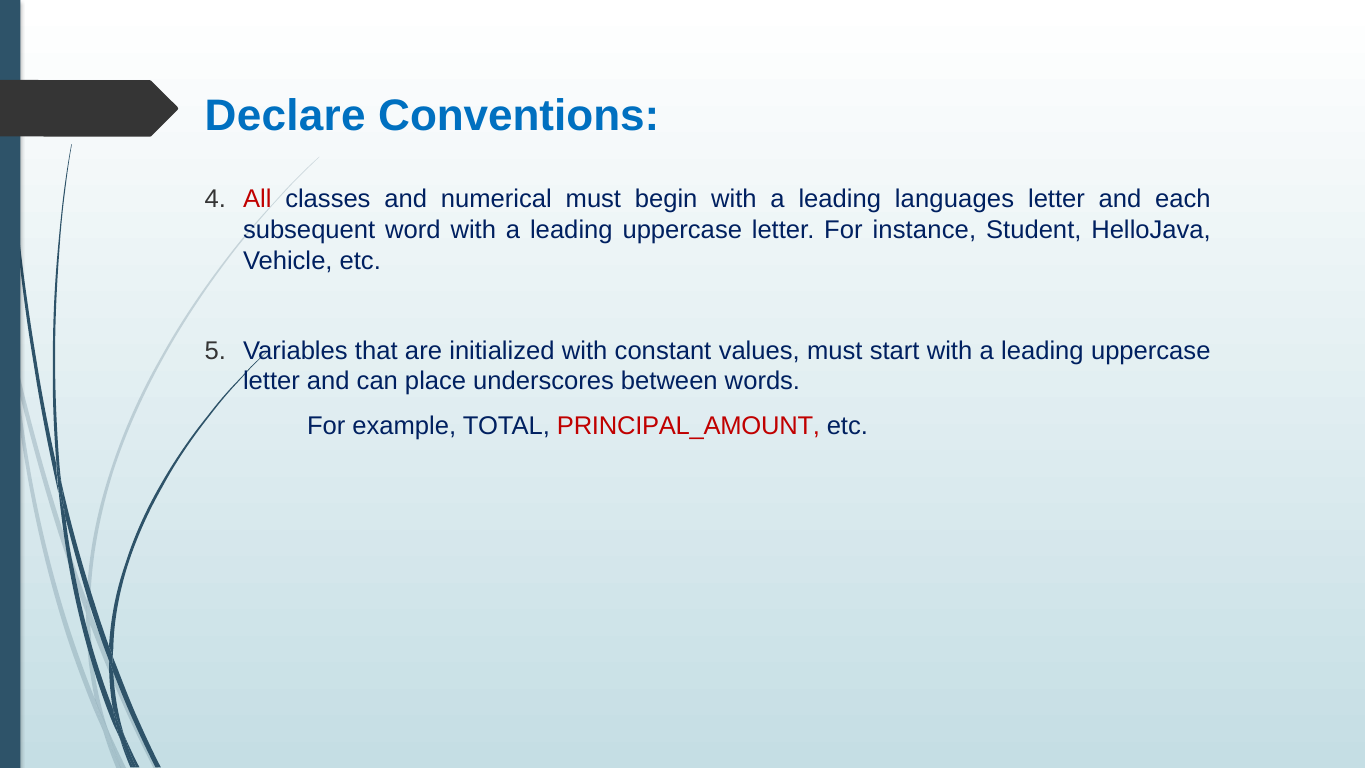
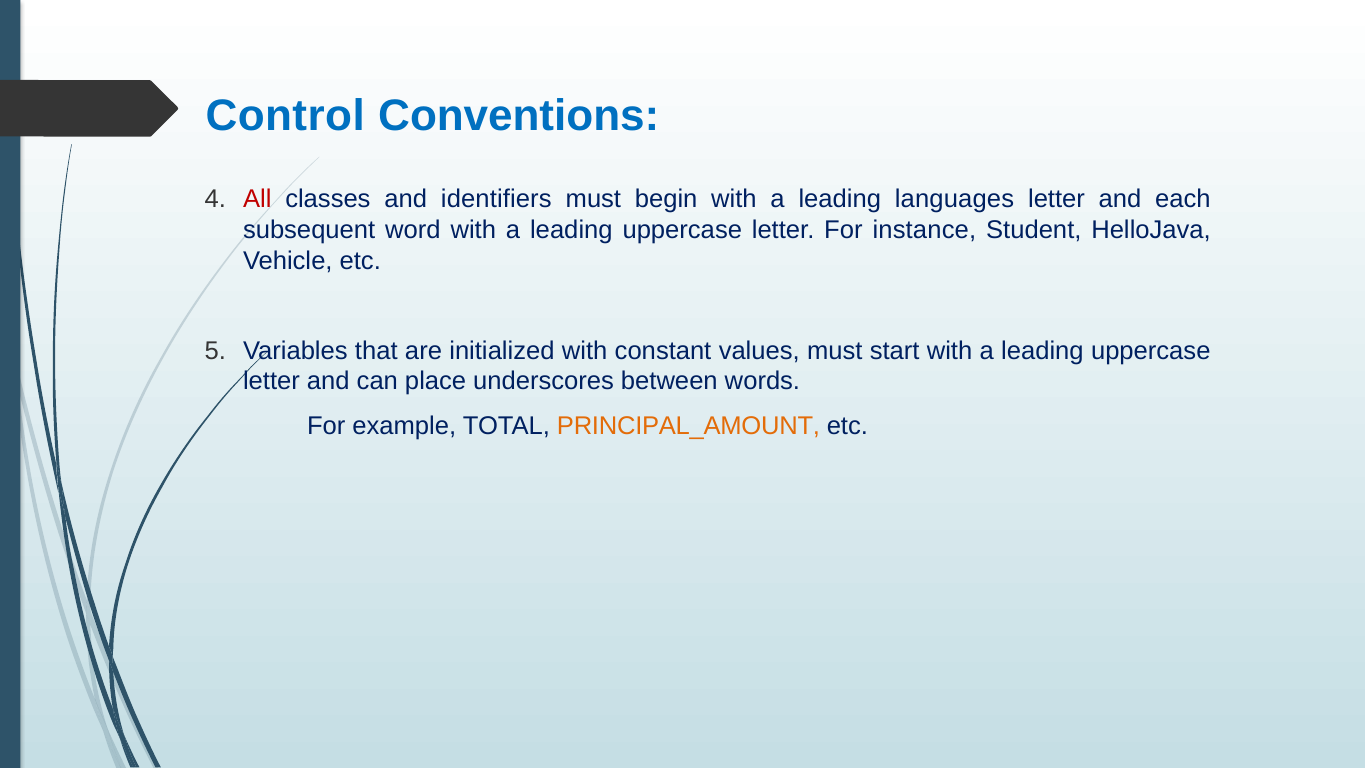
Declare: Declare -> Control (285, 116)
numerical: numerical -> identifiers (496, 199)
PRINCIPAL_AMOUNT colour: red -> orange (688, 426)
